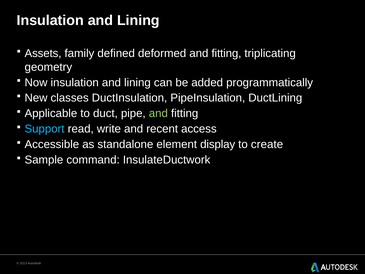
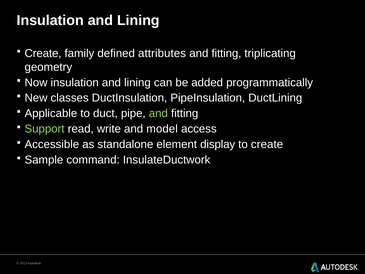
Assets: Assets -> Create (43, 53)
deformed: deformed -> attributes (162, 53)
Support colour: light blue -> light green (45, 129)
recent: recent -> model (162, 129)
